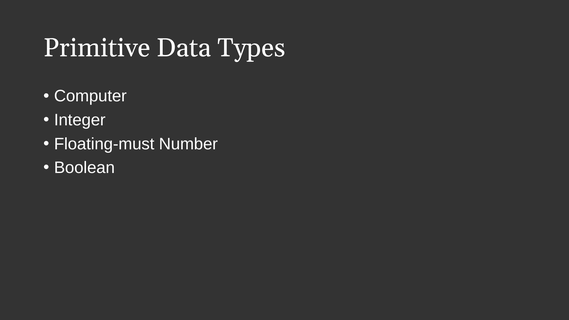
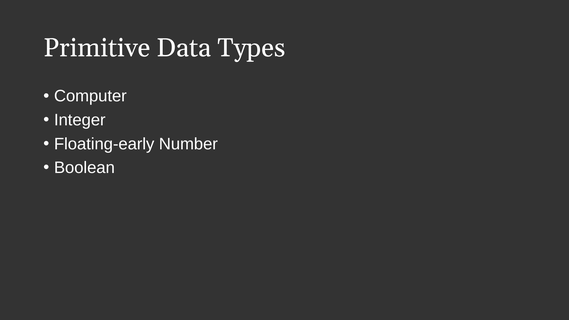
Floating-must: Floating-must -> Floating-early (104, 144)
